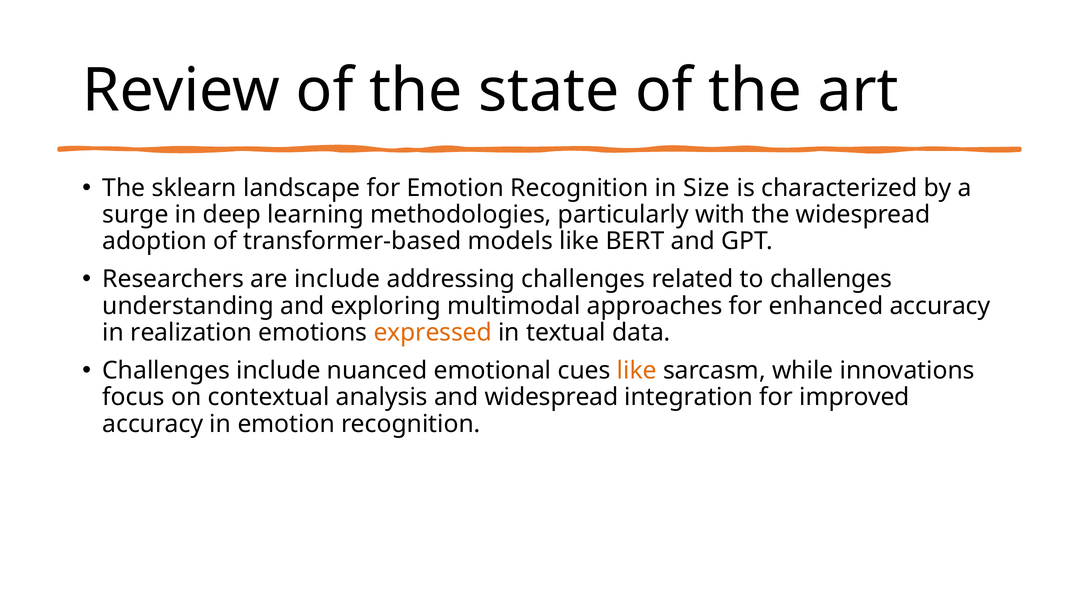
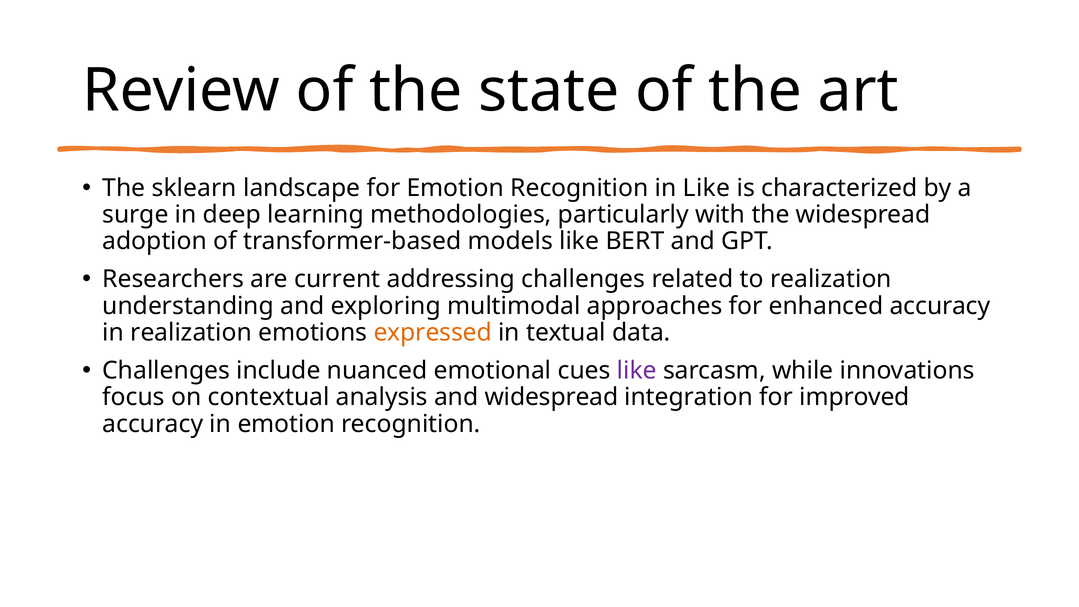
in Size: Size -> Like (706, 188)
are include: include -> current (337, 279)
to challenges: challenges -> realization (831, 279)
like colour: orange -> purple (637, 370)
